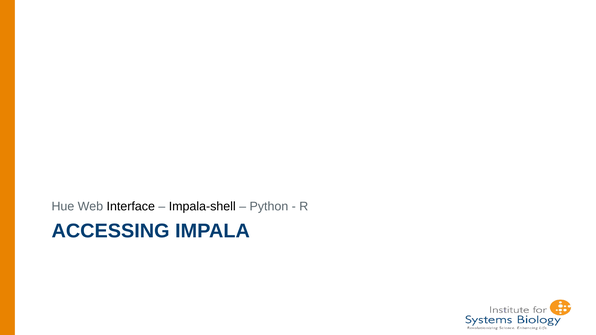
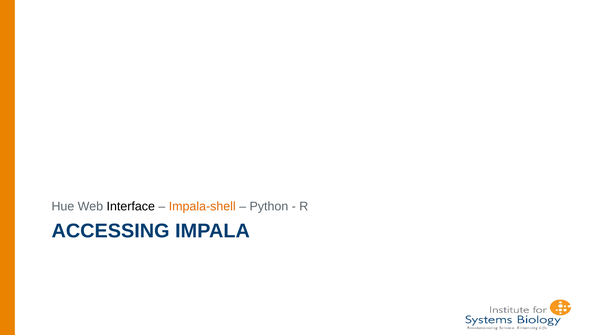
Impala-shell colour: black -> orange (202, 207)
